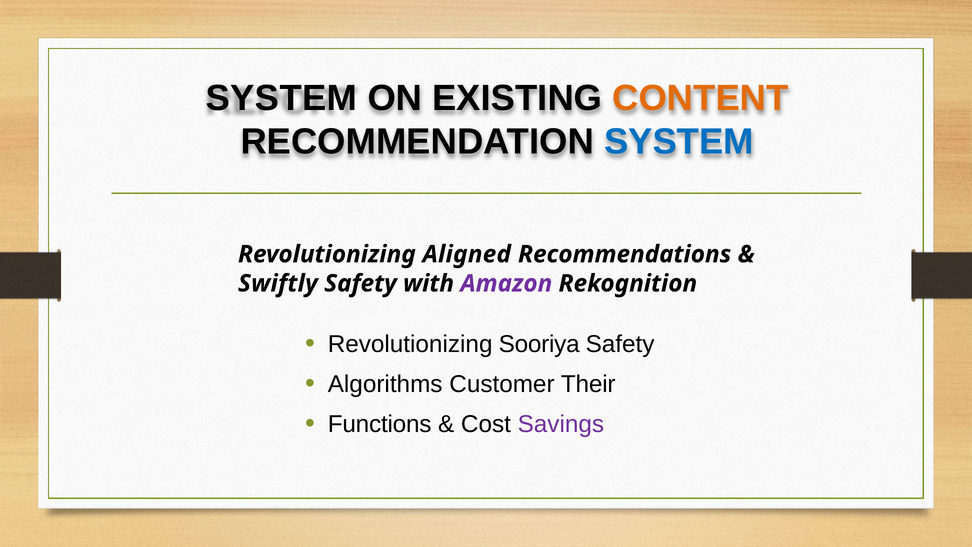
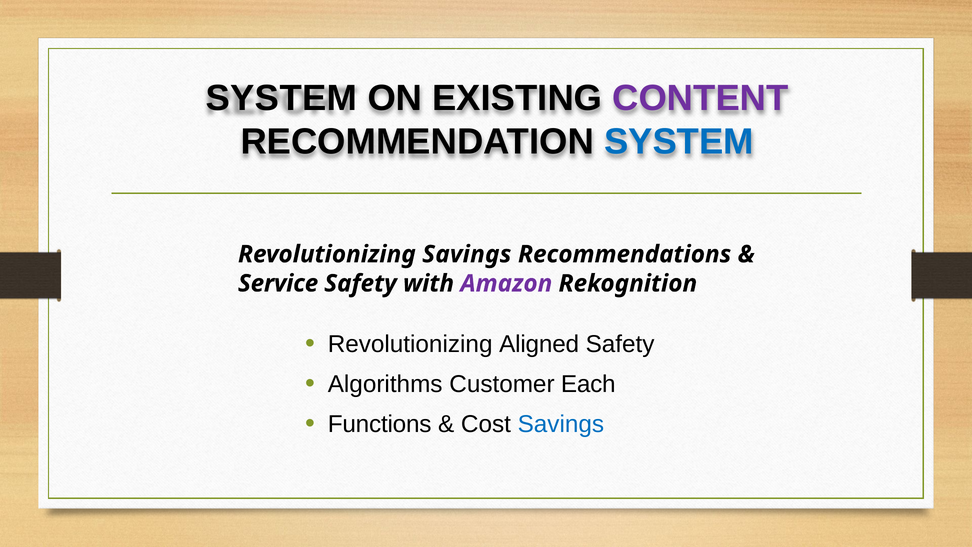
CONTENT colour: orange -> purple (700, 98)
Revolutionizing Aligned: Aligned -> Savings (467, 254)
Swiftly: Swiftly -> Service (278, 283)
Sooriya: Sooriya -> Aligned (539, 344)
Their: Their -> Each (588, 384)
Savings colour: purple -> blue (561, 424)
